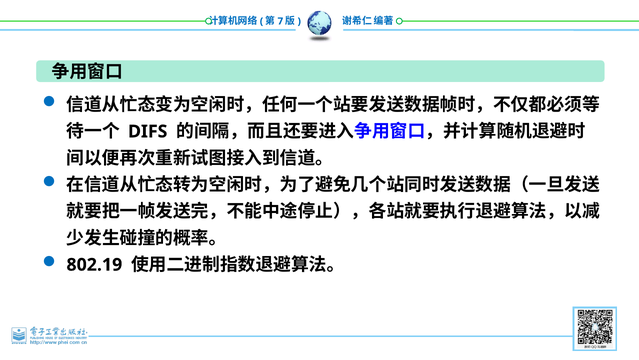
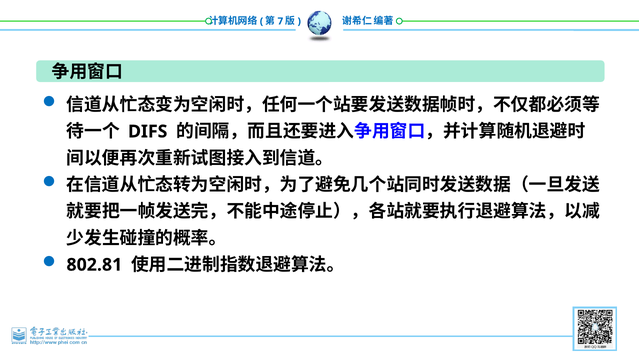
802.19: 802.19 -> 802.81 (94, 264)
